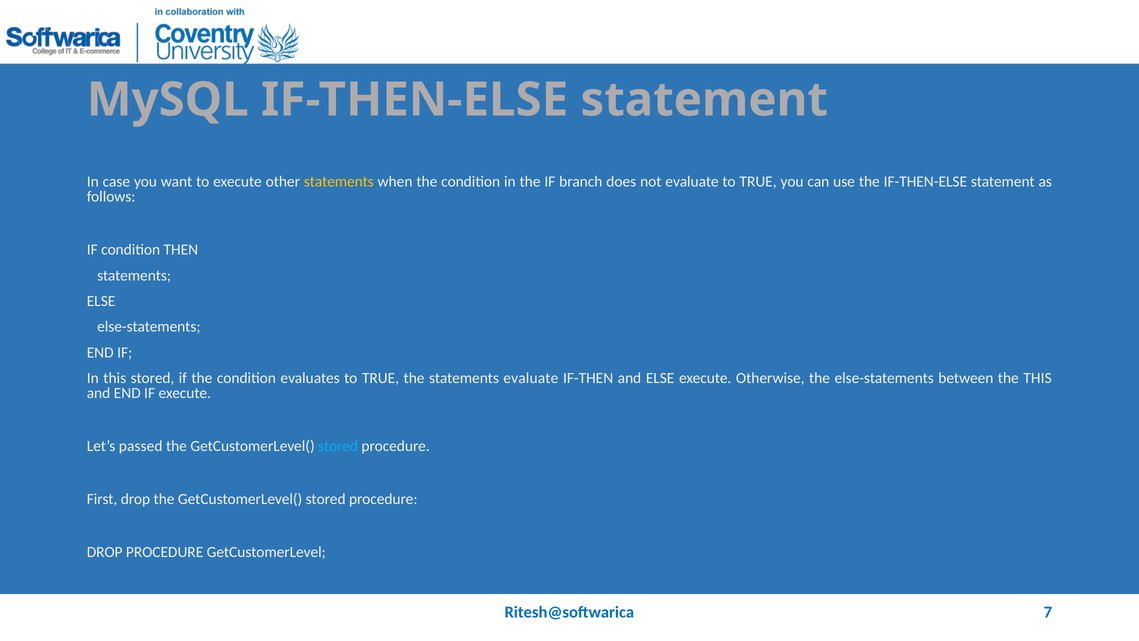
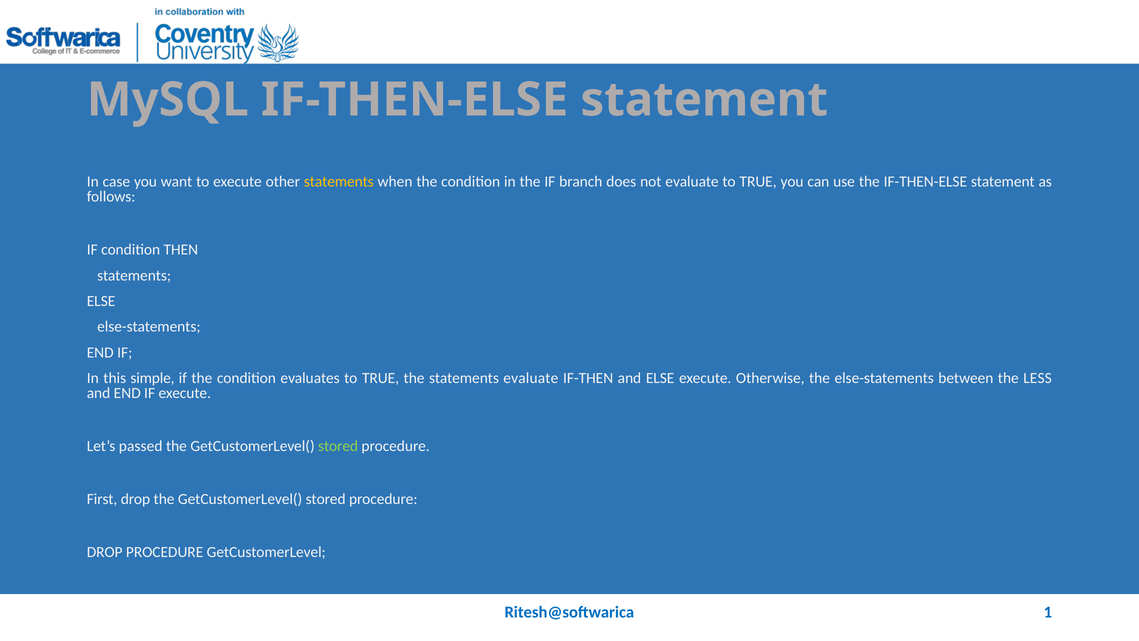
this stored: stored -> simple (152, 378)
the THIS: THIS -> LESS (1038, 378)
stored colour: light blue -> light green (338, 446)
7: 7 -> 1 (1048, 612)
